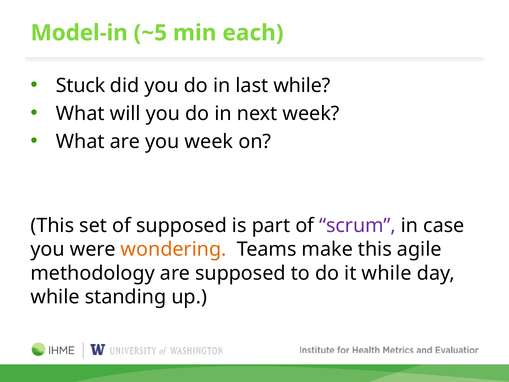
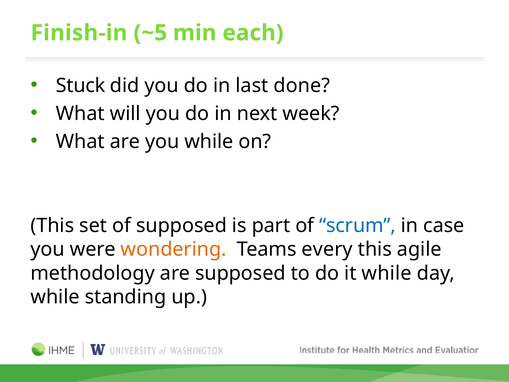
Model-in: Model-in -> Finish-in (79, 33)
last while: while -> done (302, 85)
you week: week -> while (209, 141)
scrum colour: purple -> blue (358, 225)
make: make -> every (327, 249)
